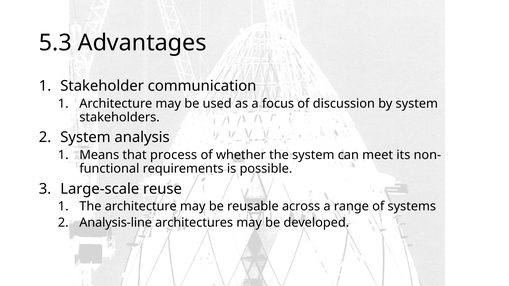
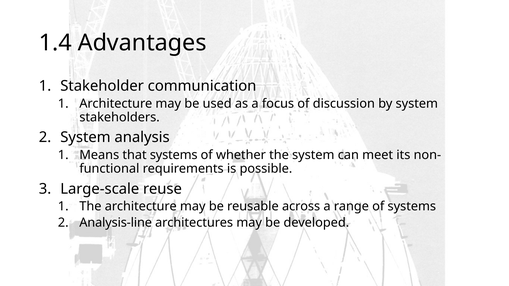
5.3: 5.3 -> 1.4 (55, 43)
that process: process -> systems (174, 155)
